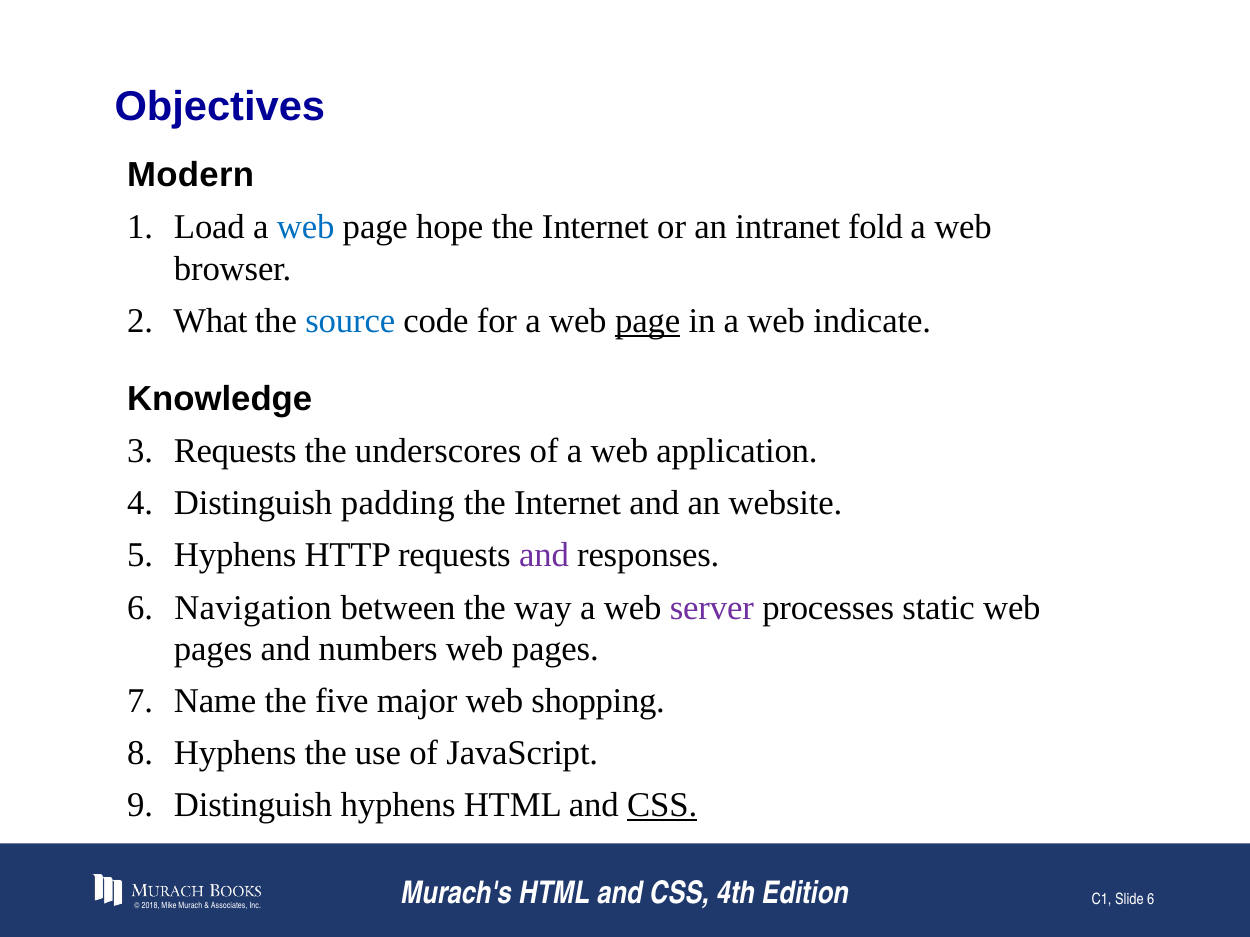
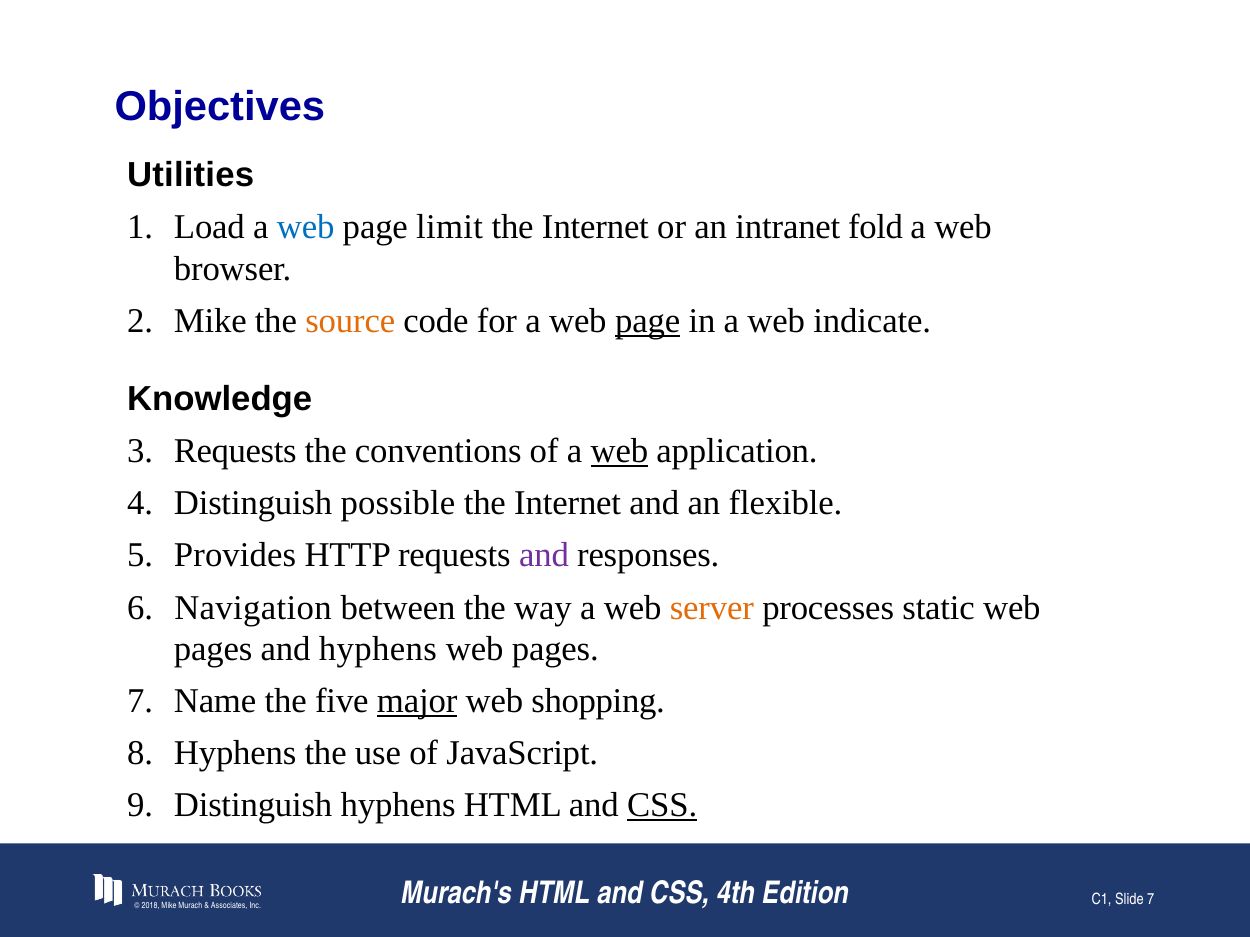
Modern: Modern -> Utilities (191, 175)
hope: hope -> limit (450, 227)
2 What: What -> Mike (210, 321)
source colour: blue -> orange (350, 321)
underscores: underscores -> conventions (438, 452)
web underline: none -> present (619, 452)
padding: padding -> possible (398, 504)
website: website -> flexible (785, 504)
Hyphens: Hyphens -> Provides (235, 556)
server colour: purple -> orange (712, 608)
and numbers: numbers -> hyphens (378, 650)
major underline: none -> present (417, 702)
Slide 6: 6 -> 7 (1151, 899)
